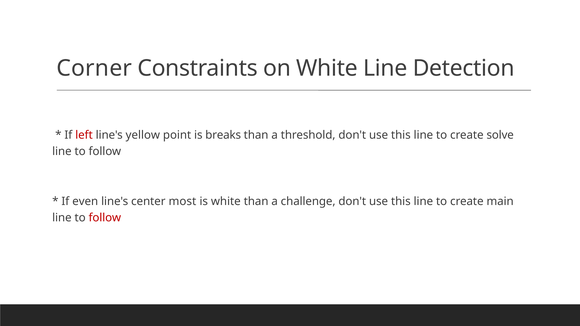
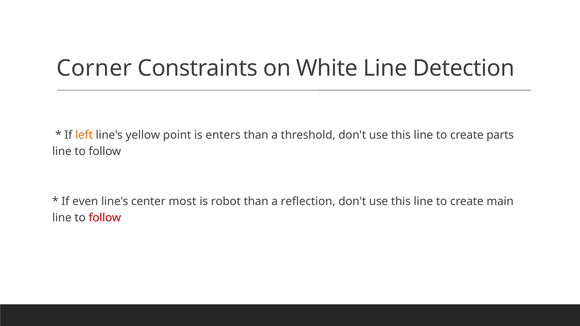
left colour: red -> orange (84, 135)
breaks: breaks -> enters (223, 135)
solve: solve -> parts (500, 135)
is white: white -> robot (226, 201)
challenge: challenge -> reflection (308, 201)
